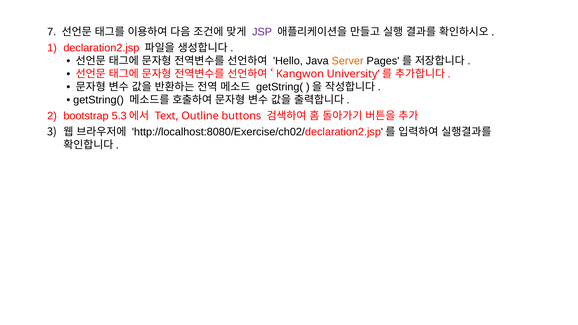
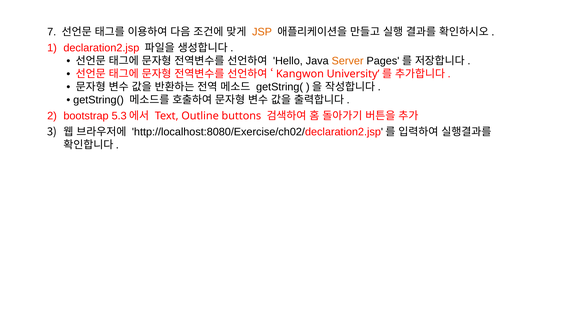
JSP colour: purple -> orange (262, 32)
